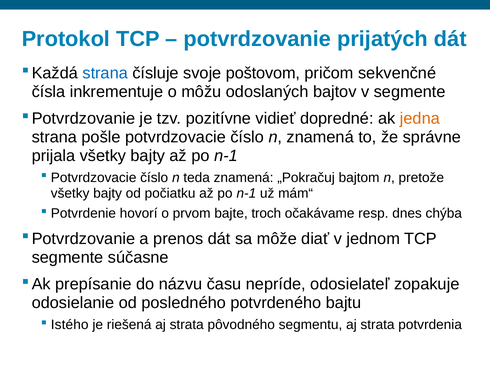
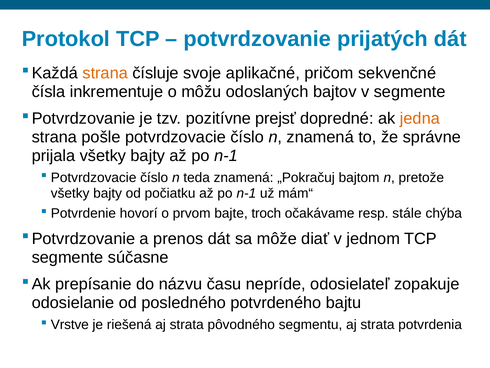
strana colour: blue -> orange (105, 73)
poštovom: poštovom -> aplikačné (263, 73)
vidieť: vidieť -> prejsť (276, 118)
dnes: dnes -> stále (407, 213)
Istého: Istého -> Vrstve (70, 324)
